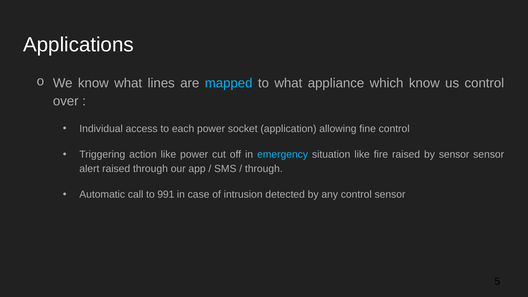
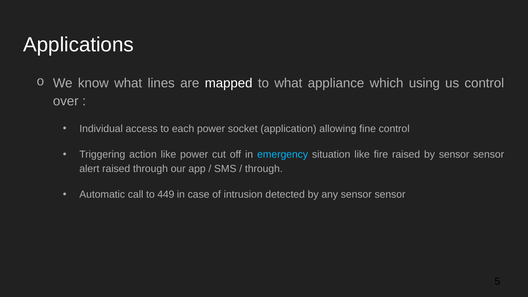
mapped colour: light blue -> white (229, 83)
which know: know -> using (424, 83)
991: 991 -> 449 (166, 195)
any control: control -> sensor (356, 195)
